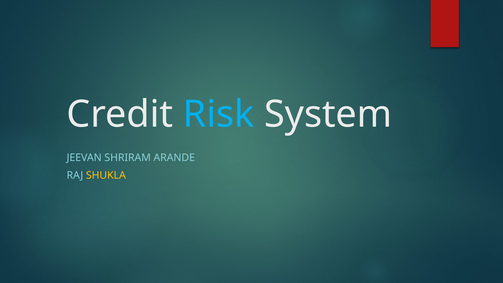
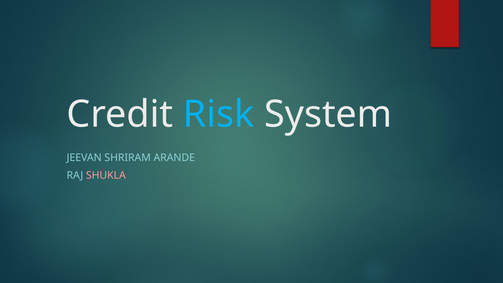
SHUKLA colour: yellow -> pink (106, 175)
